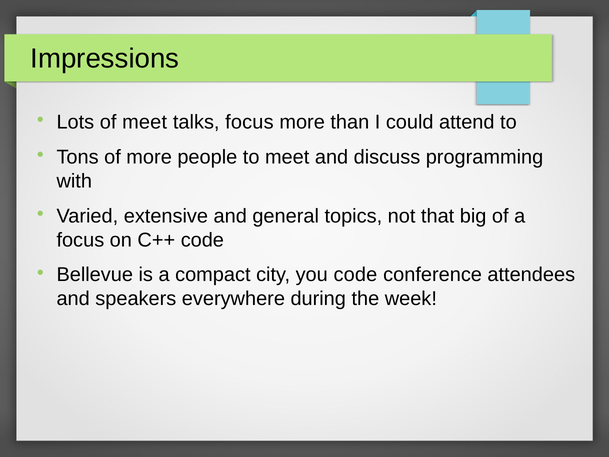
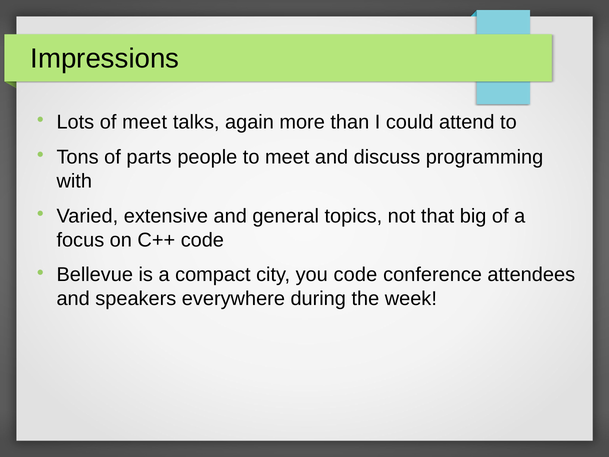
talks focus: focus -> again (249, 122)
of more: more -> parts (149, 157)
